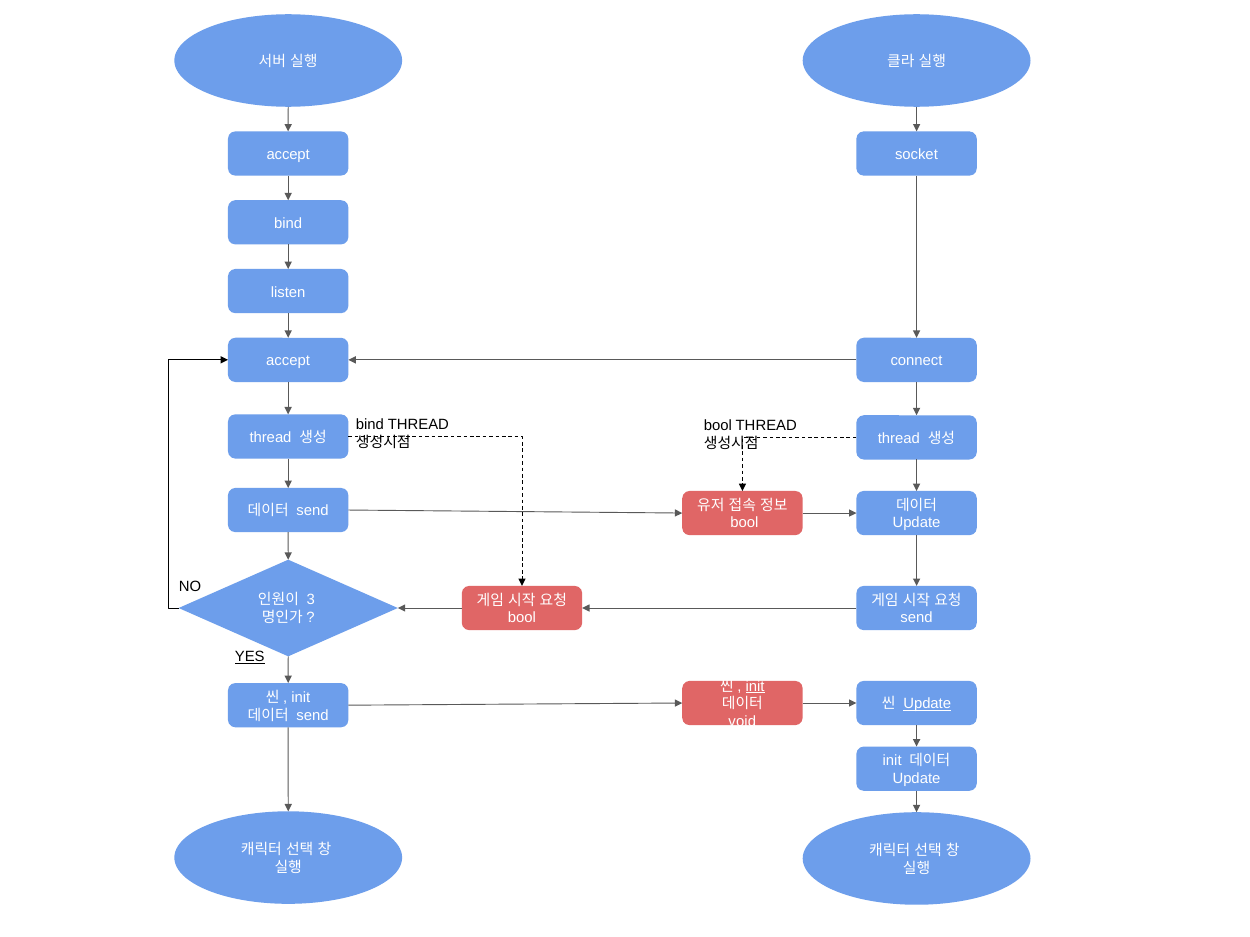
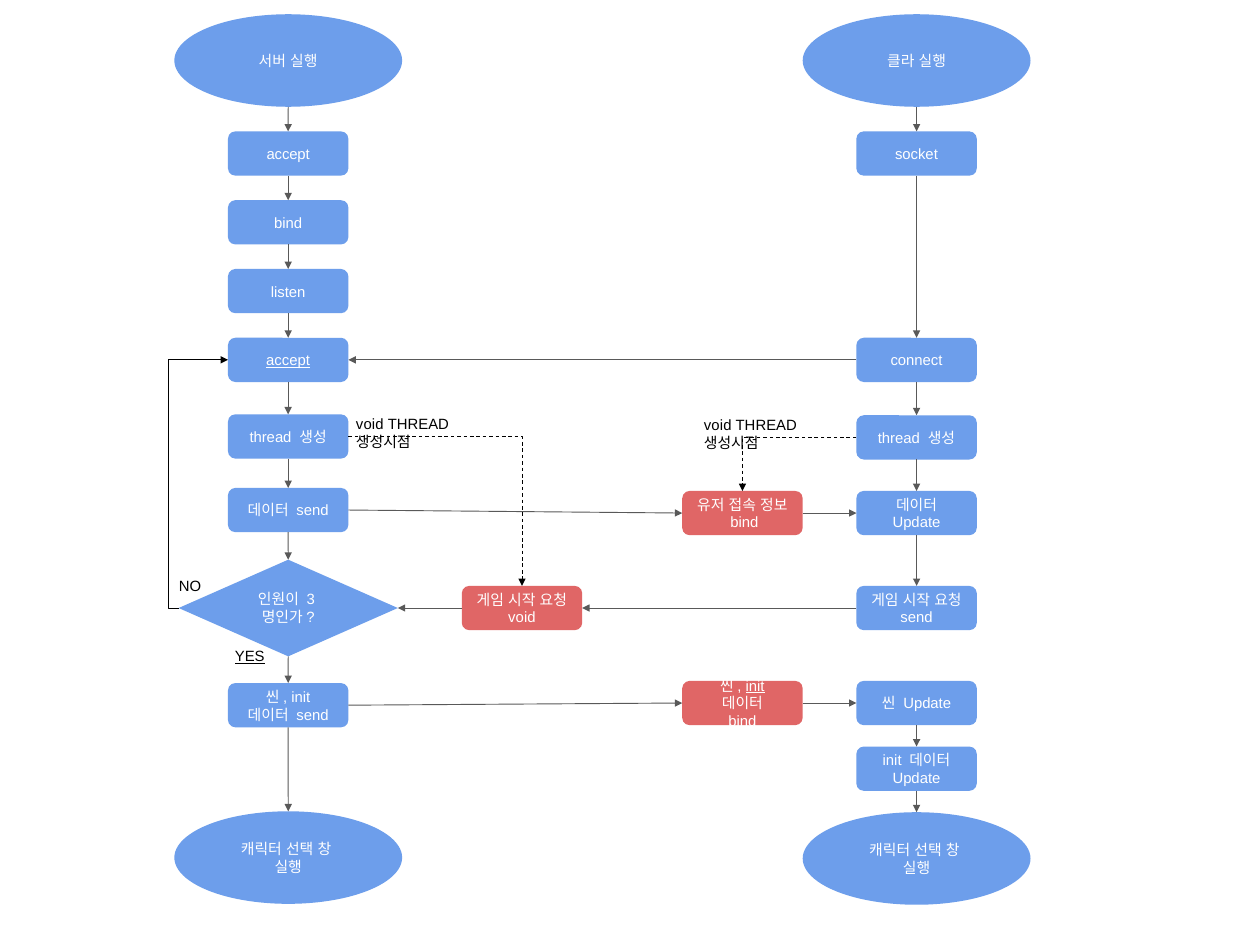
accept underline: none -> present (288, 361)
bind: bind -> void (370, 425)
bool: bool -> void (718, 426)
bool: bool -> bind (744, 523)
bool: bool -> void (522, 618)
Update underline: present -> none (927, 704)
void: void -> bind (742, 722)
